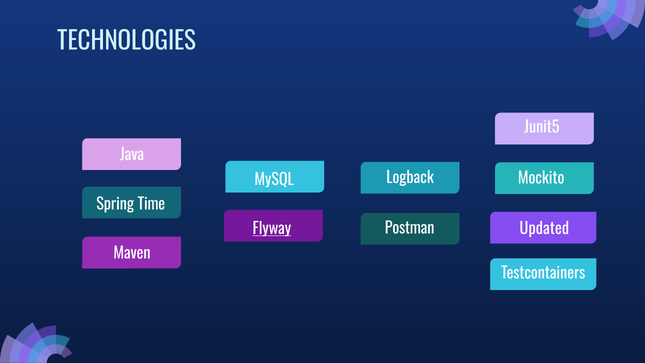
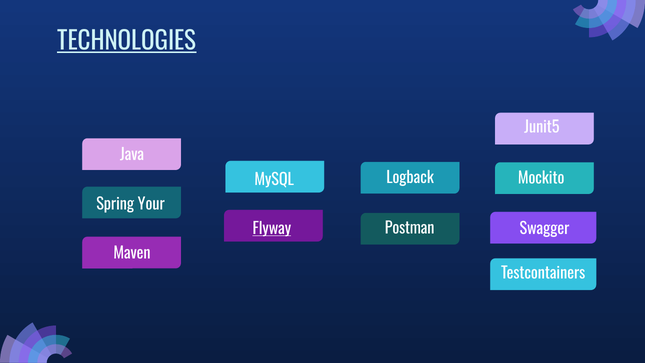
TECHNOLOGIES underline: none -> present (127, 42)
Time: Time -> Your (151, 205)
Updated: Updated -> Swagger (544, 229)
